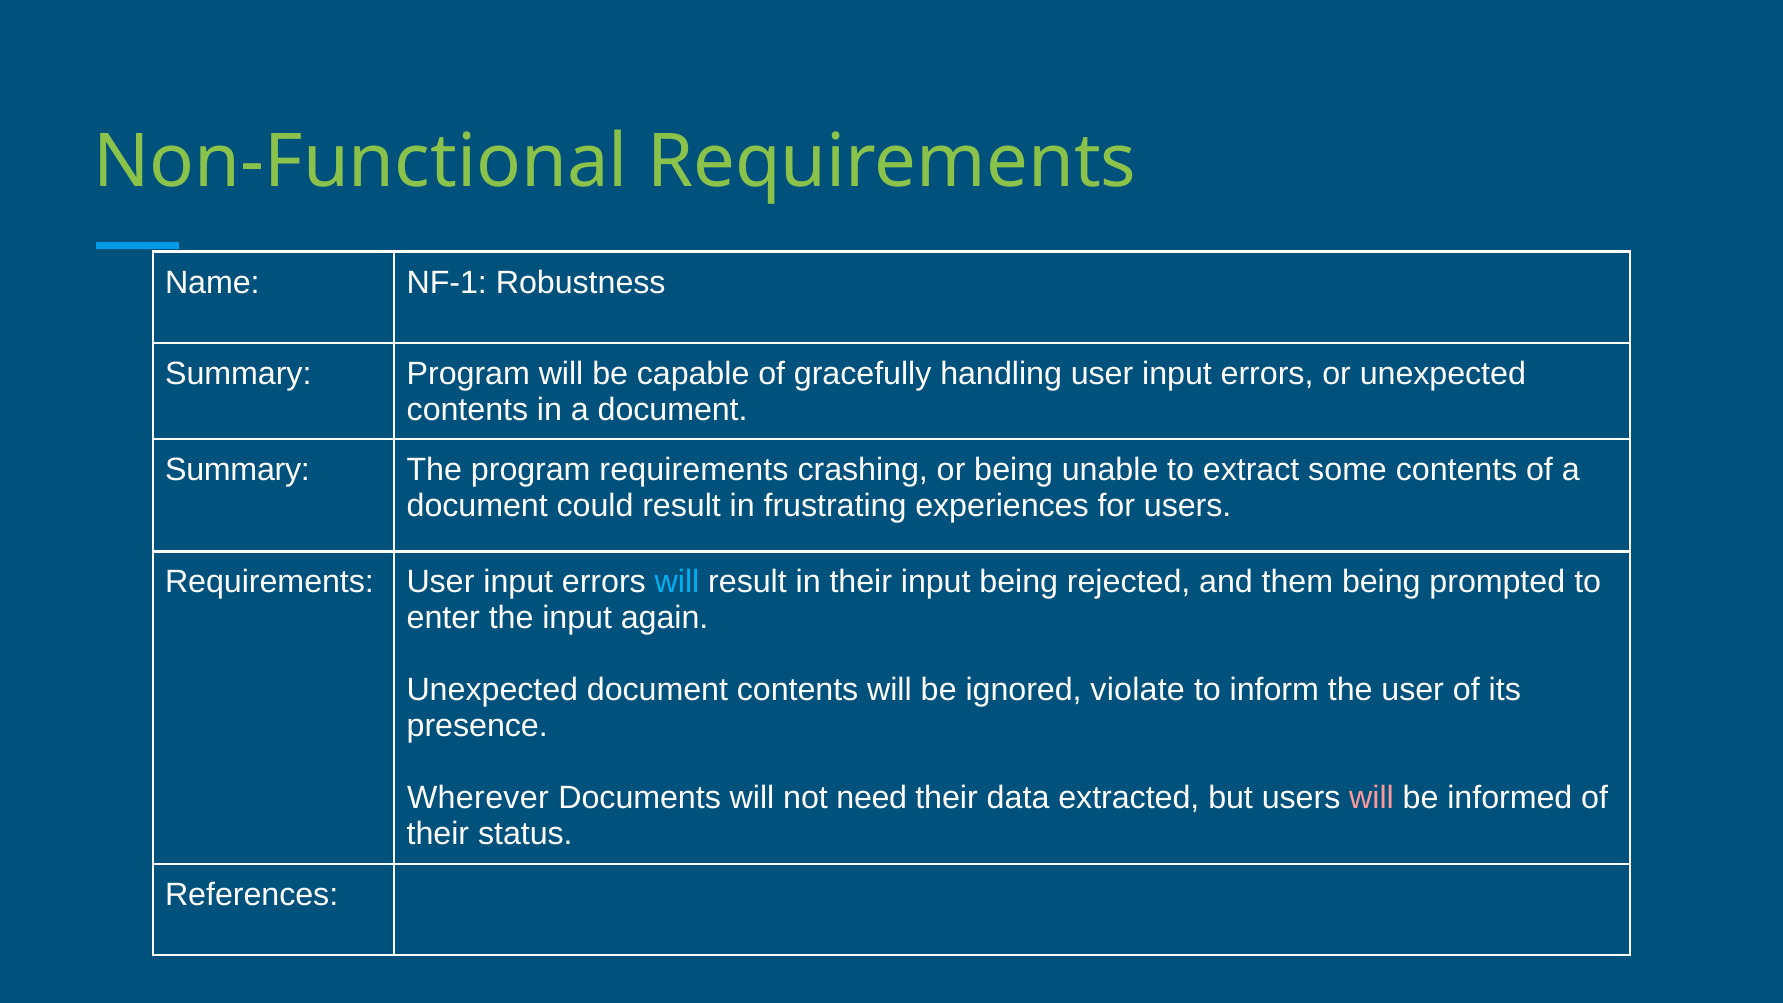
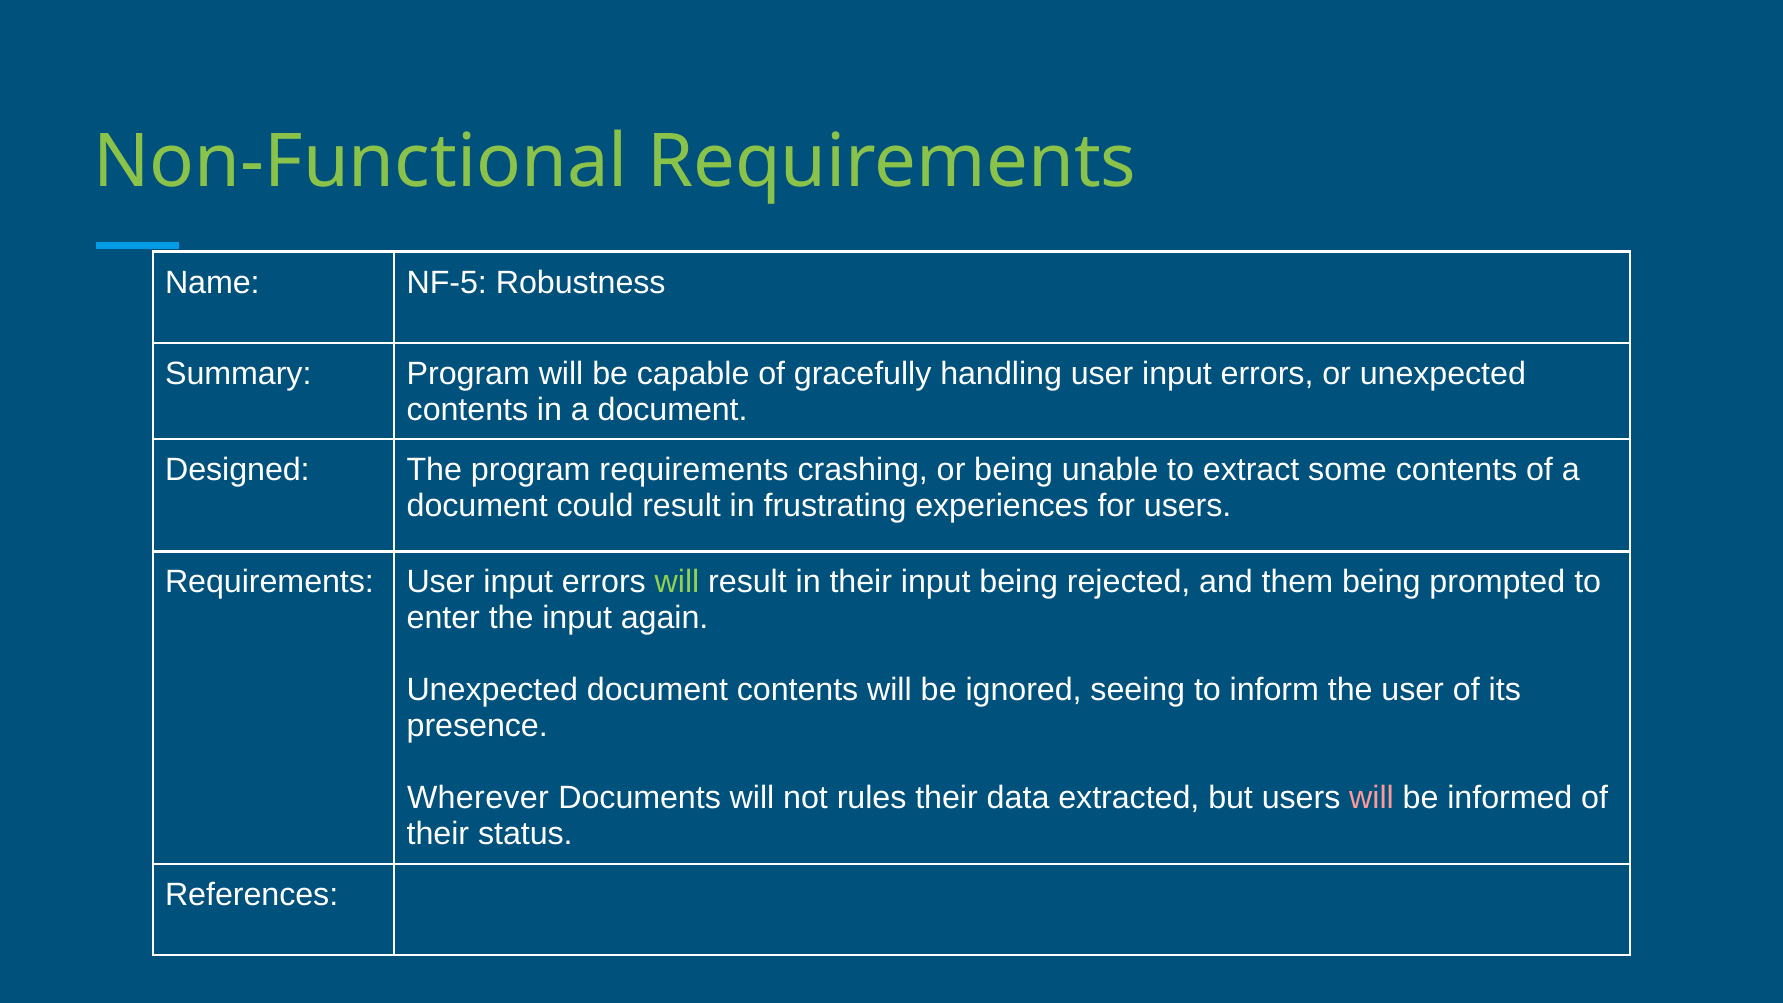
NF-1: NF-1 -> NF-5 (447, 282)
Summary: Summary -> Designed (237, 470)
will colour: light blue -> light green (677, 582)
violate: violate -> seeing (1138, 690)
need: need -> rules (872, 798)
